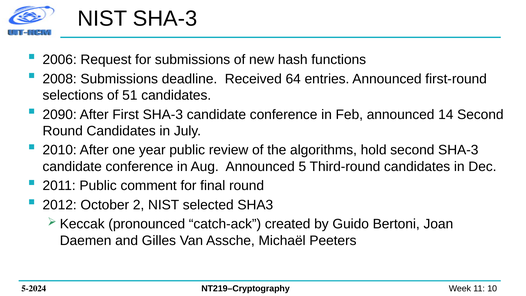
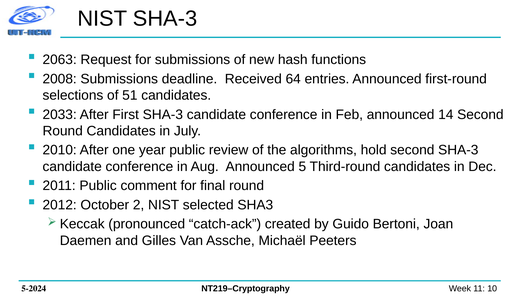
2006: 2006 -> 2063 (60, 60)
2090: 2090 -> 2033 (60, 114)
